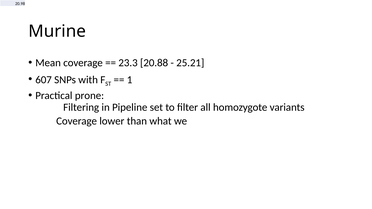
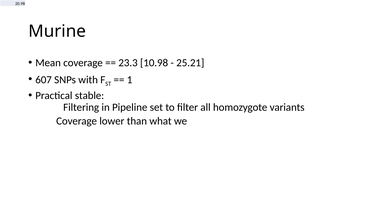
20.88: 20.88 -> 10.98 (154, 63)
prone: prone -> stable (89, 96)
